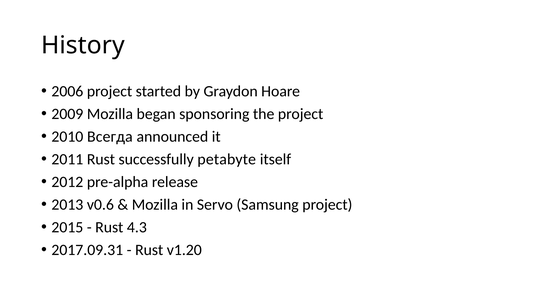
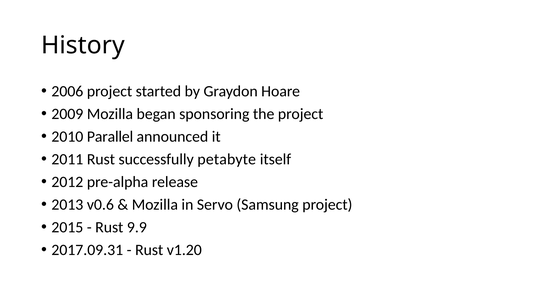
Всегда: Всегда -> Parallel (110, 137)
4.3: 4.3 -> 9.9 (137, 228)
